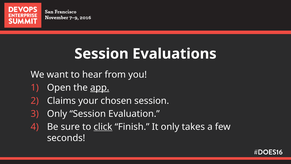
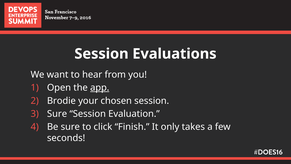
Claims: Claims -> Brodie (61, 101)
Only: Only -> Sure (57, 114)
click underline: present -> none (103, 127)
